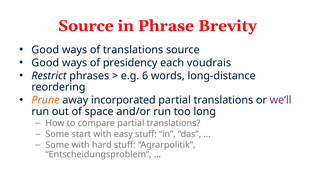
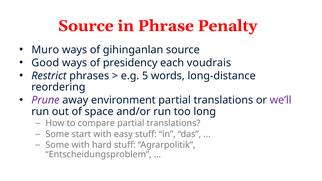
Brevity: Brevity -> Penalty (228, 26)
Good: Good -> Muro (45, 50)
of translations: translations -> gihinganlan (133, 50)
6: 6 -> 5 (145, 76)
Prune colour: orange -> purple (45, 100)
incorporated: incorporated -> environment (123, 100)
